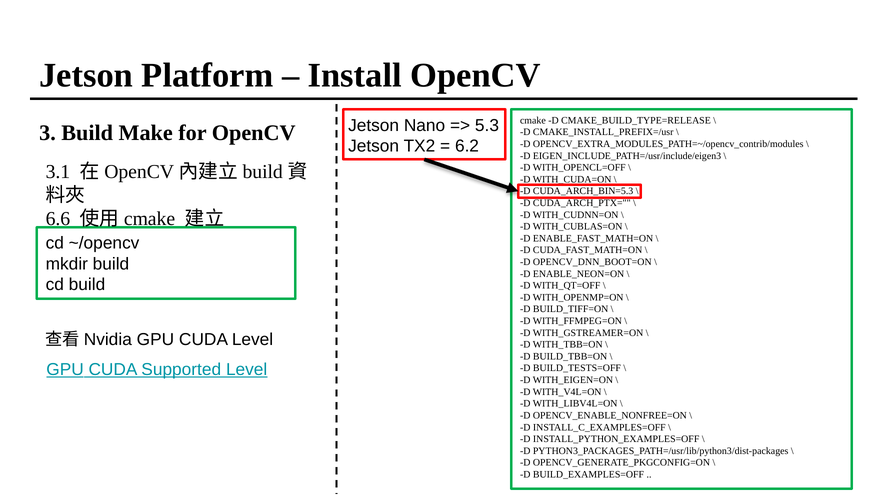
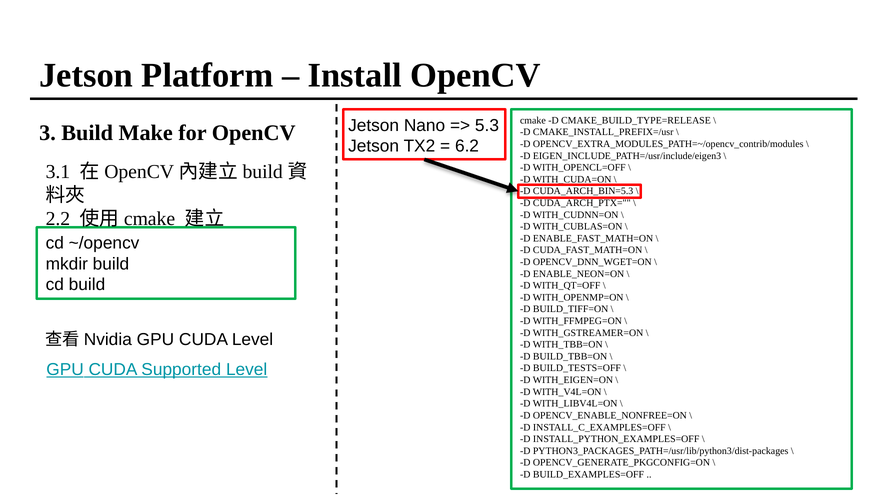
6.6: 6.6 -> 2.2 (58, 219)
OPENCV_DNN_BOOT=ON: OPENCV_DNN_BOOT=ON -> OPENCV_DNN_WGET=ON (592, 262)
